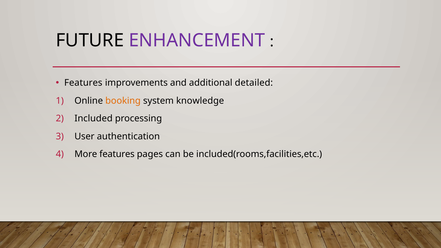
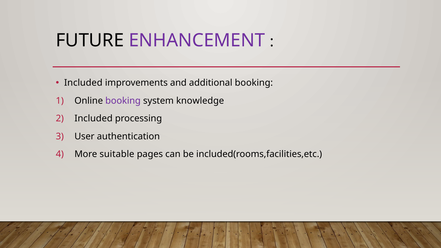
Features: Features -> Included (83, 83)
additional detailed: detailed -> booking (254, 83)
booking colour: orange -> purple (123, 101)
More features: features -> suitable (117, 154)
